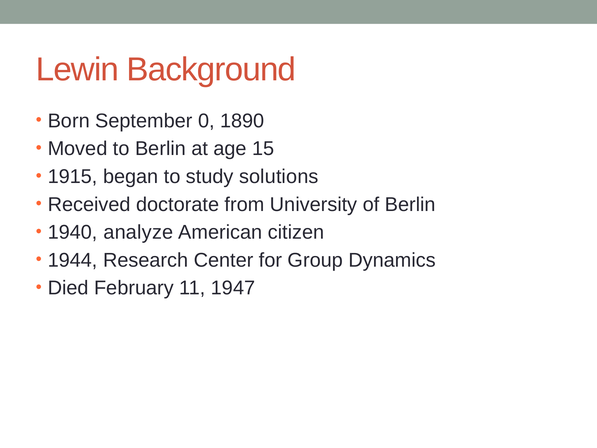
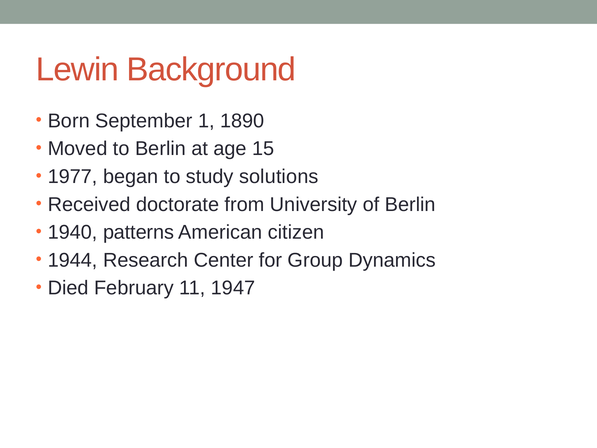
0: 0 -> 1 (206, 121)
1915: 1915 -> 1977 (73, 177)
analyze: analyze -> patterns (139, 232)
